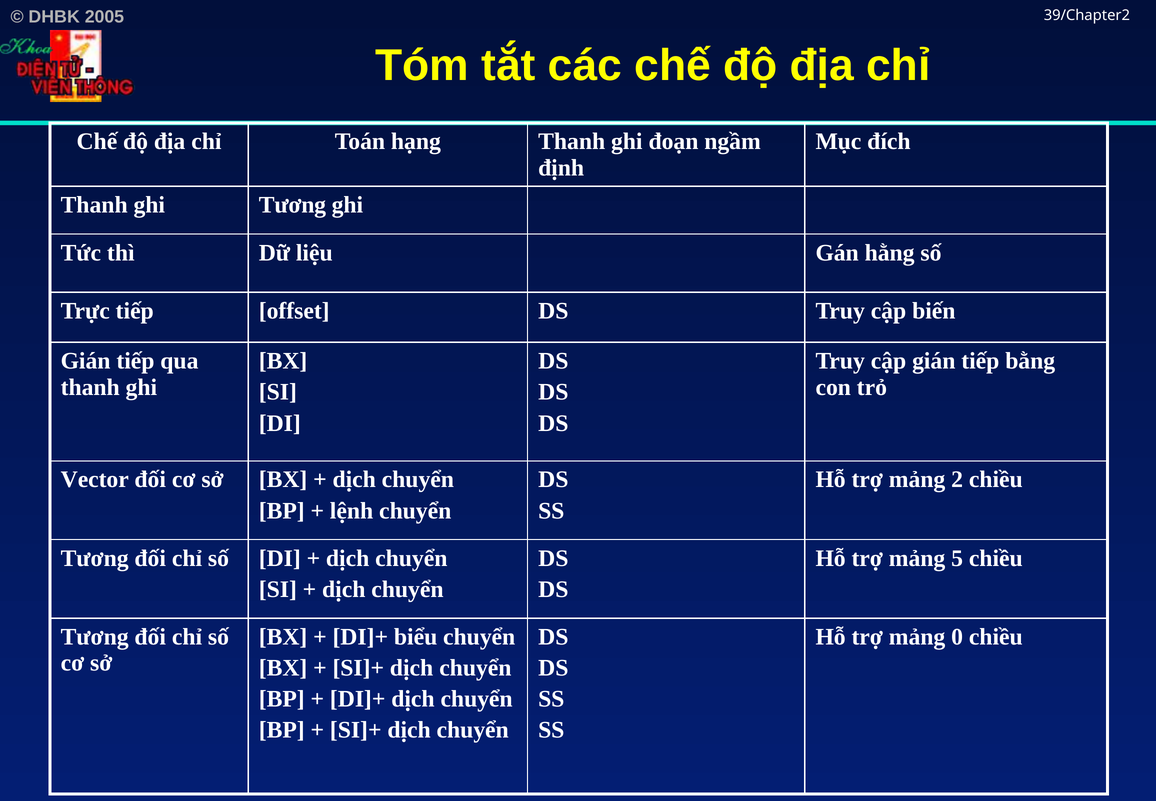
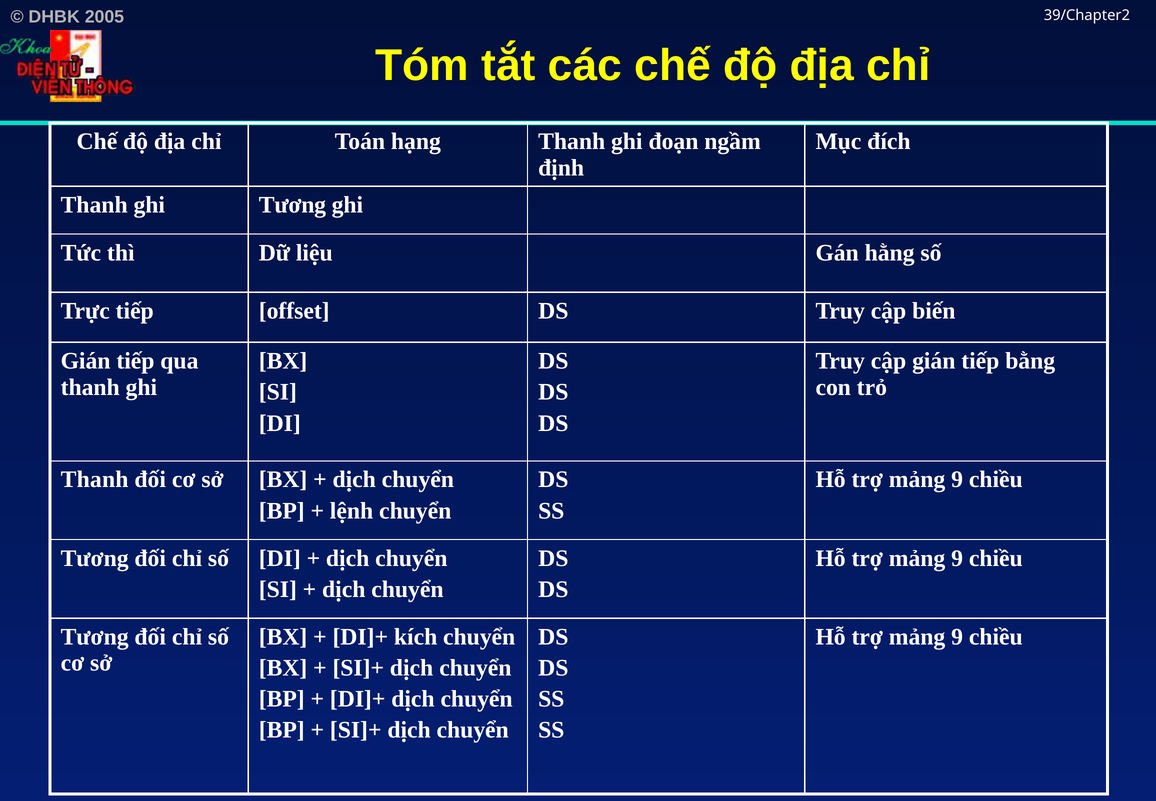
Vector: Vector -> Thanh (95, 479)
2: 2 -> 9 (957, 479)
5: 5 -> 9 (957, 558)
biểu: biểu -> kích (416, 636)
0: 0 -> 9 (957, 636)
